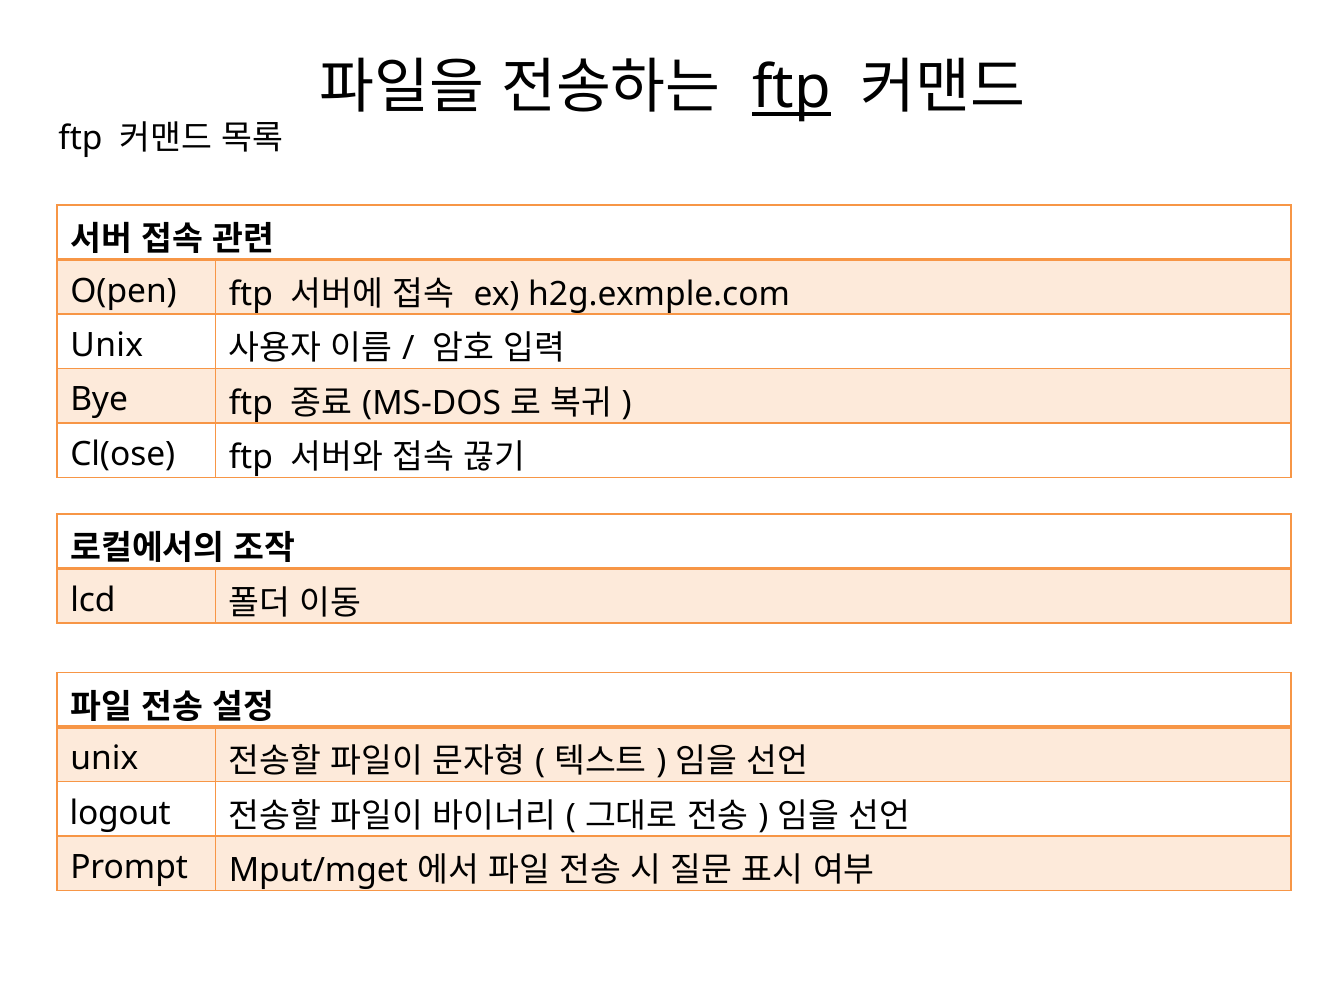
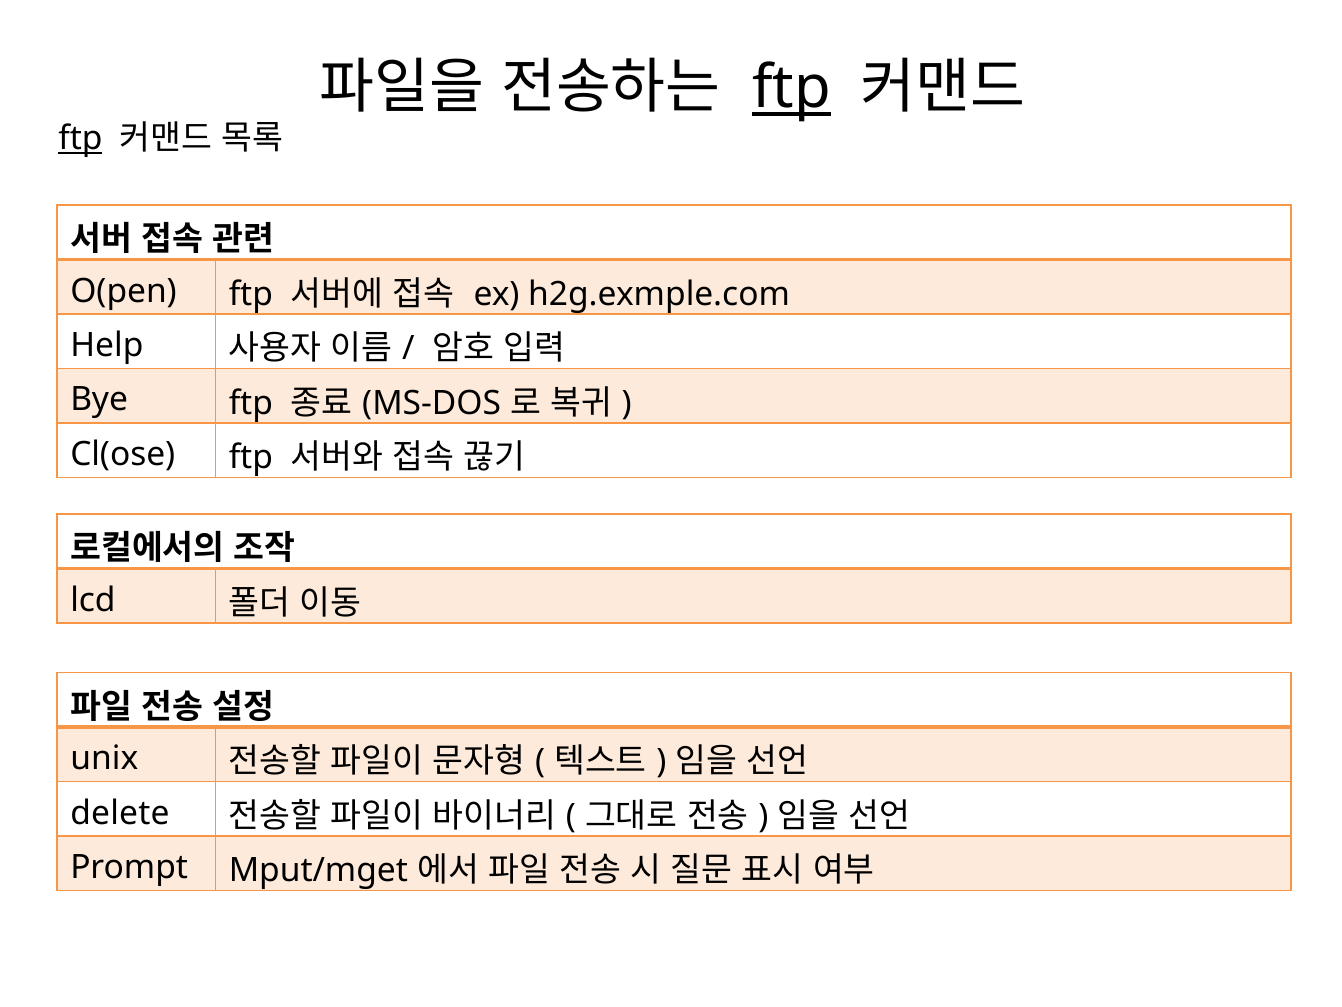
ftp underline: none -> present (80, 138)
Unix: Unix -> Help (107, 345)
logout: logout -> delete (120, 813)
